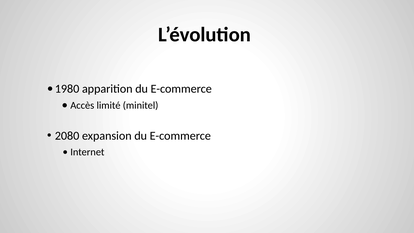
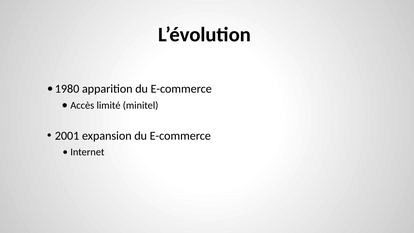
2080: 2080 -> 2001 (67, 136)
